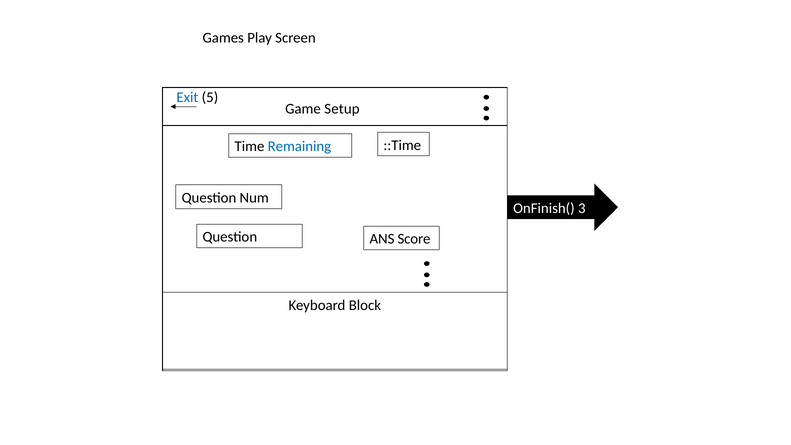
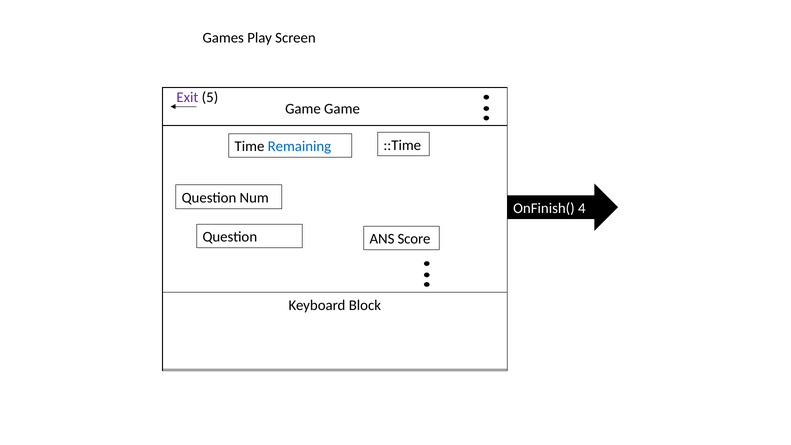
Exit colour: blue -> purple (187, 97)
Game Setup: Setup -> Game (342, 109)
3: 3 -> 4 (582, 208)
